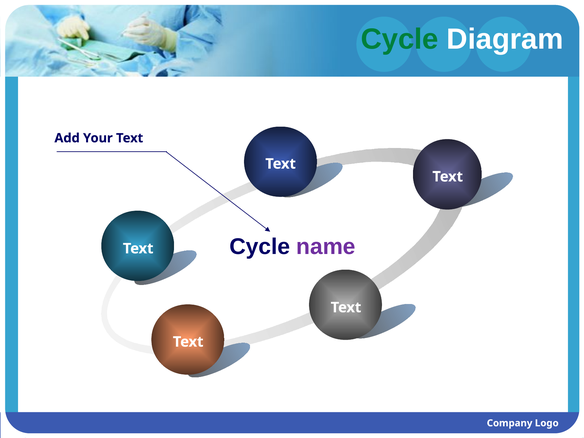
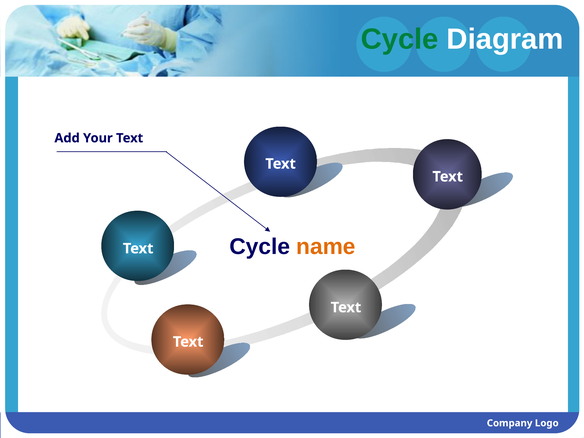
name colour: purple -> orange (326, 247)
